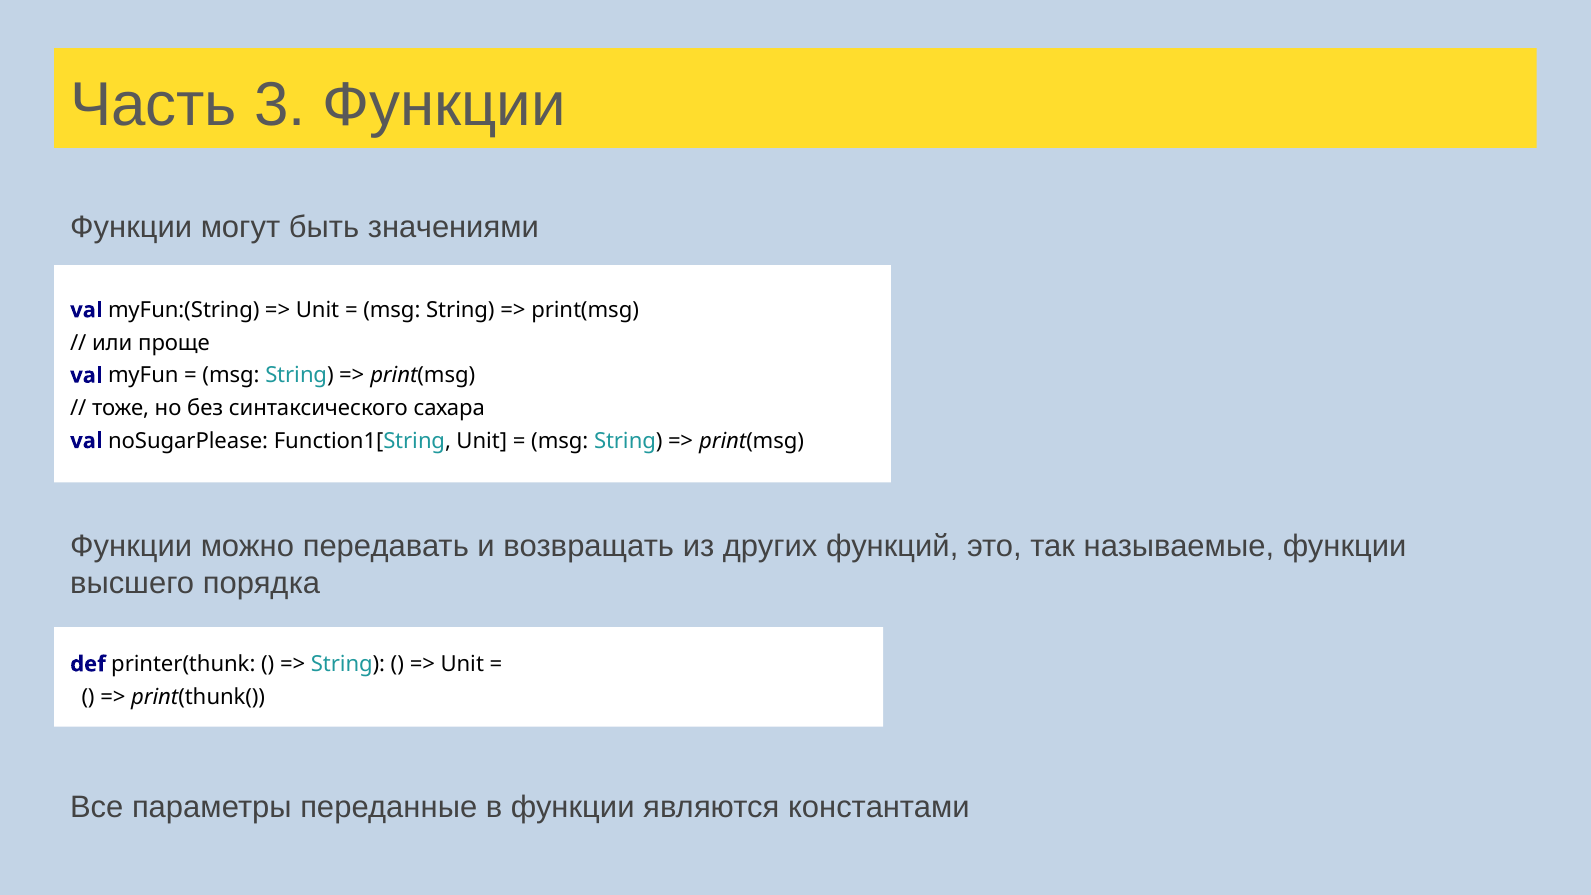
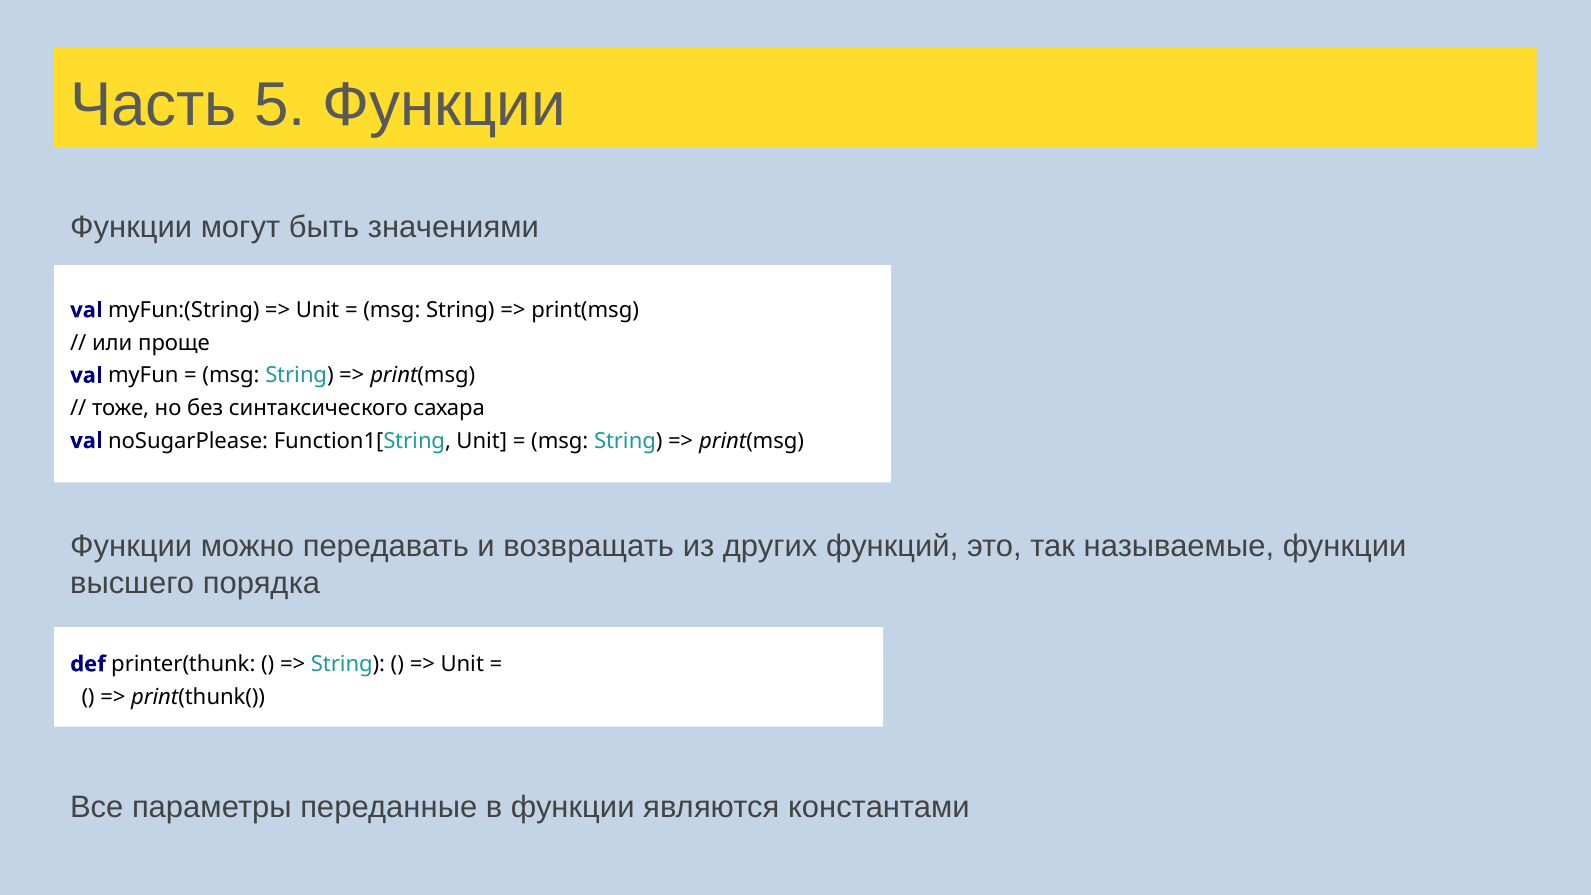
3: 3 -> 5 (280, 106)
